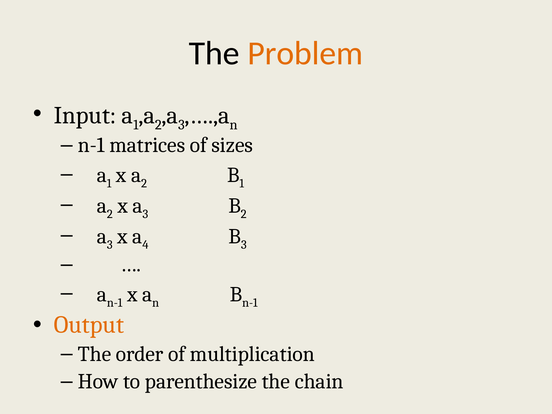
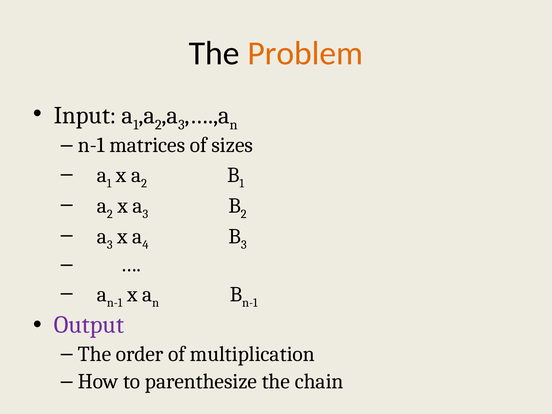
Output colour: orange -> purple (89, 325)
